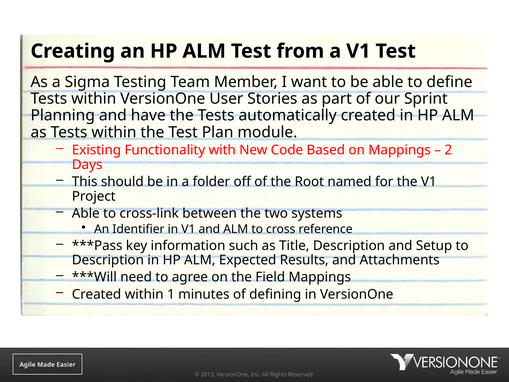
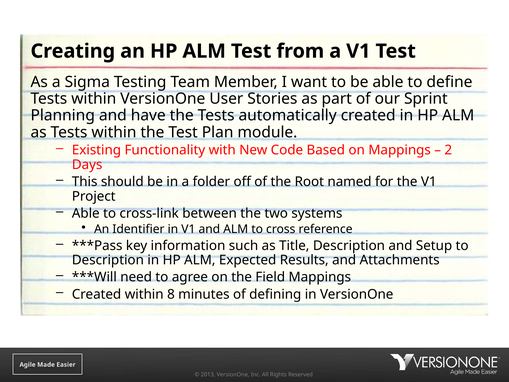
1: 1 -> 8 (171, 294)
